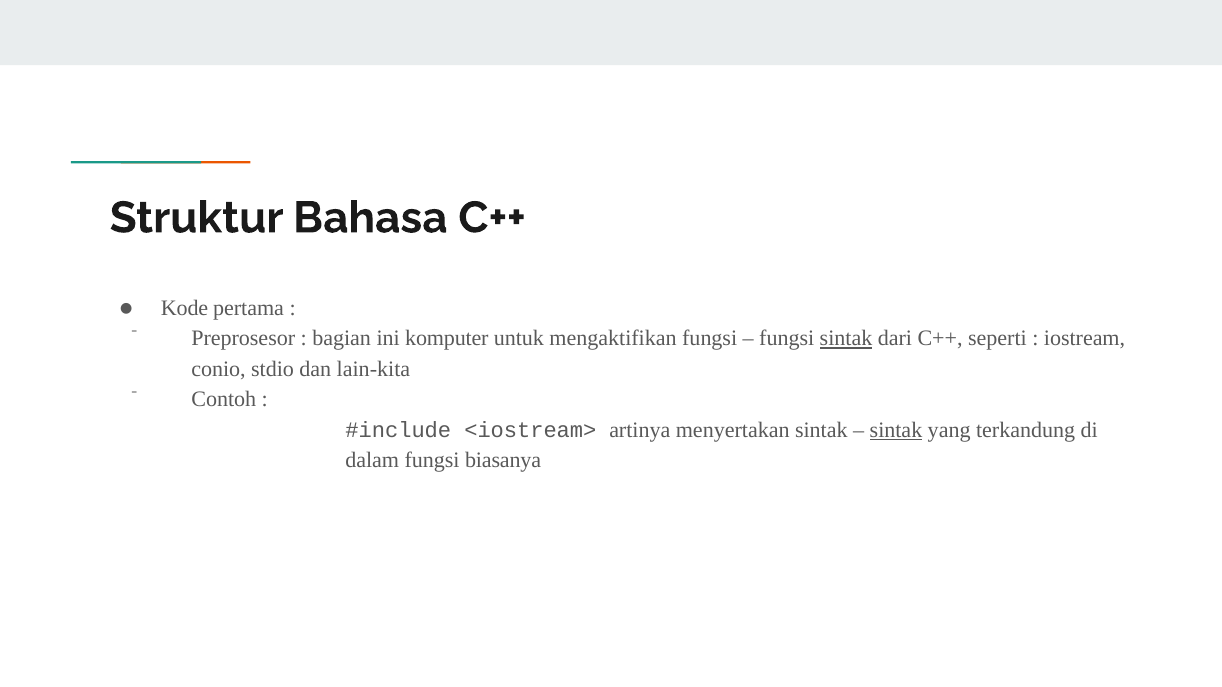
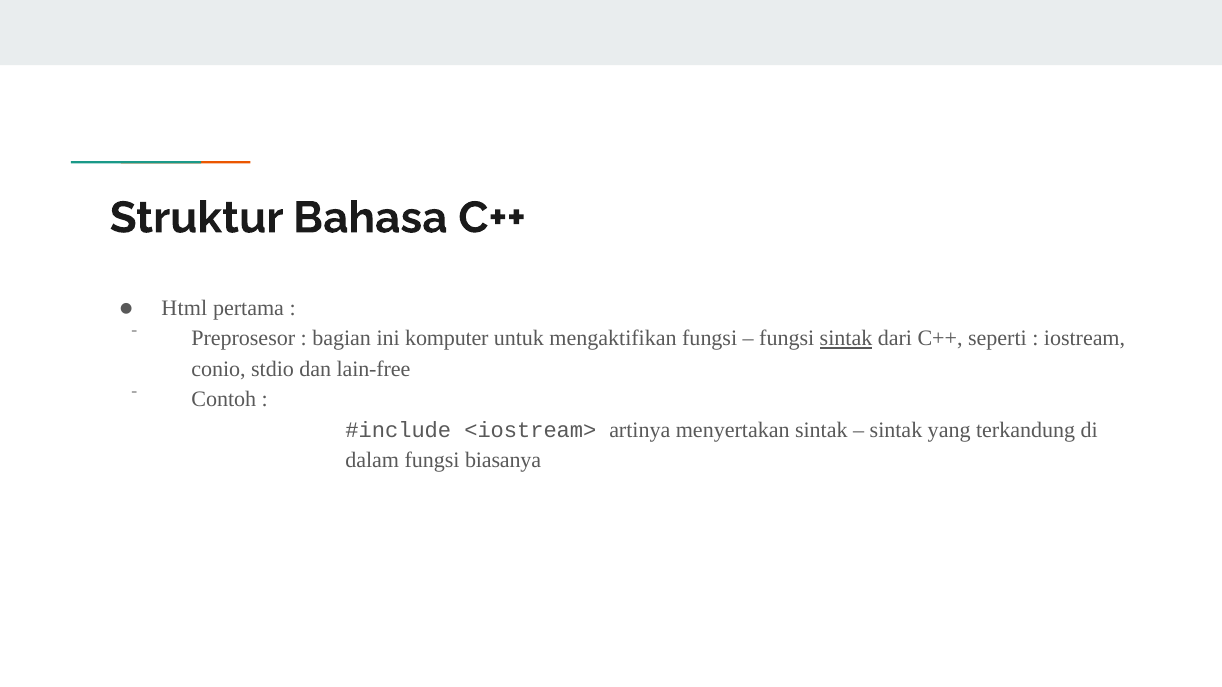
Kode: Kode -> Html (184, 308)
lain-kita: lain-kita -> lain-free (374, 369)
sintak underline: present -> none (896, 430)
